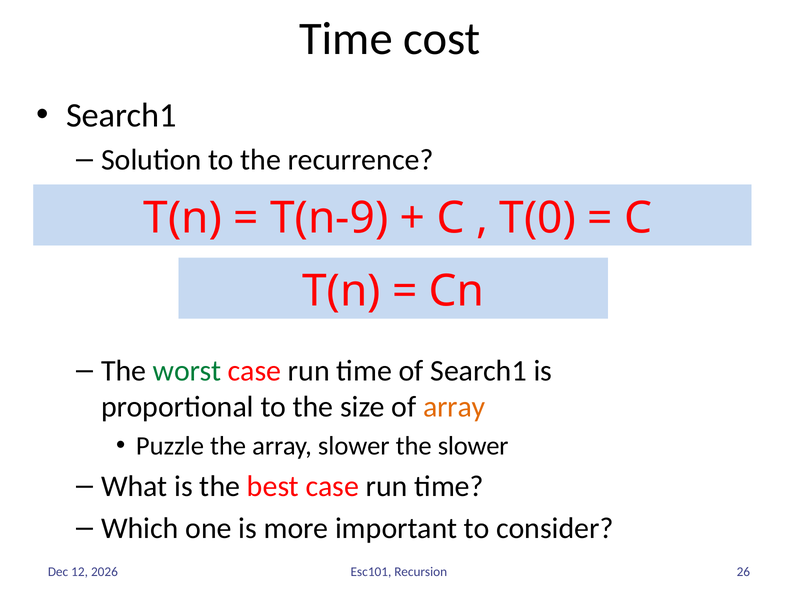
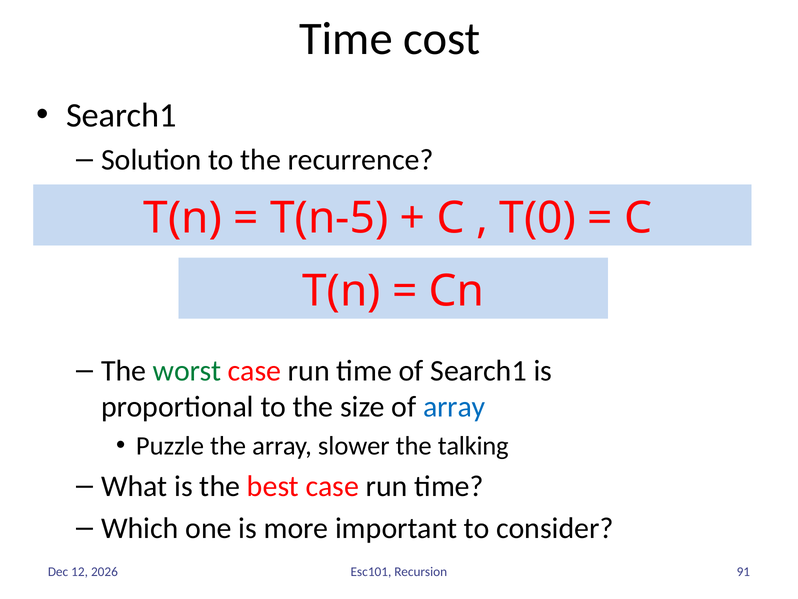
T(n-9: T(n-9 -> T(n-5 (329, 218)
array colour: orange -> blue (454, 407)
the slower: slower -> talking (473, 446)
26: 26 -> 91 (743, 571)
